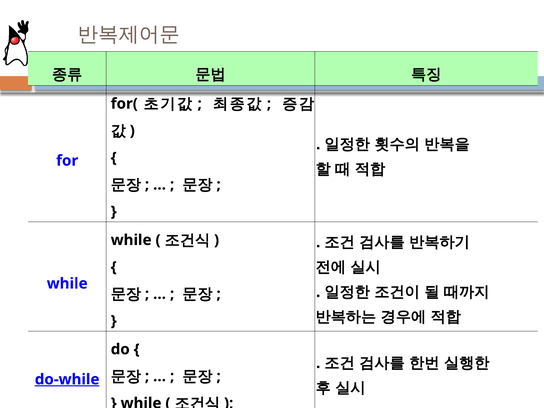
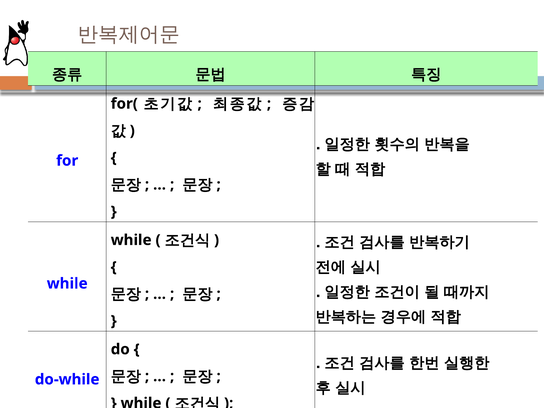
do-while underline: present -> none (67, 379)
